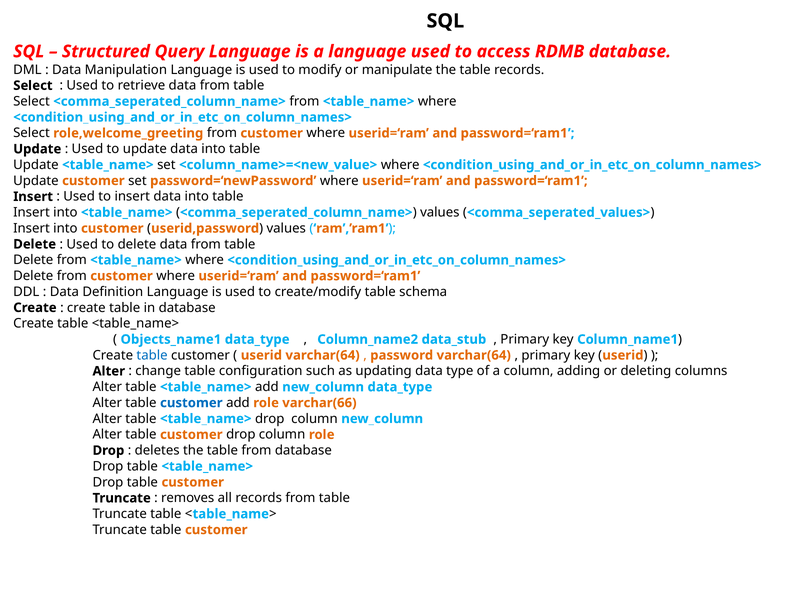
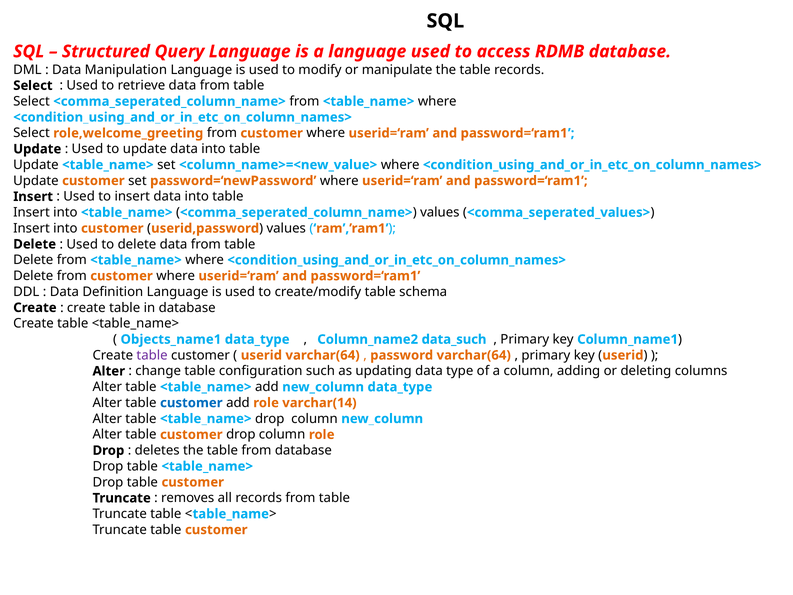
data_stub: data_stub -> data_such (454, 339)
table colour: blue -> purple (152, 355)
varchar(66: varchar(66 -> varchar(14 (319, 403)
